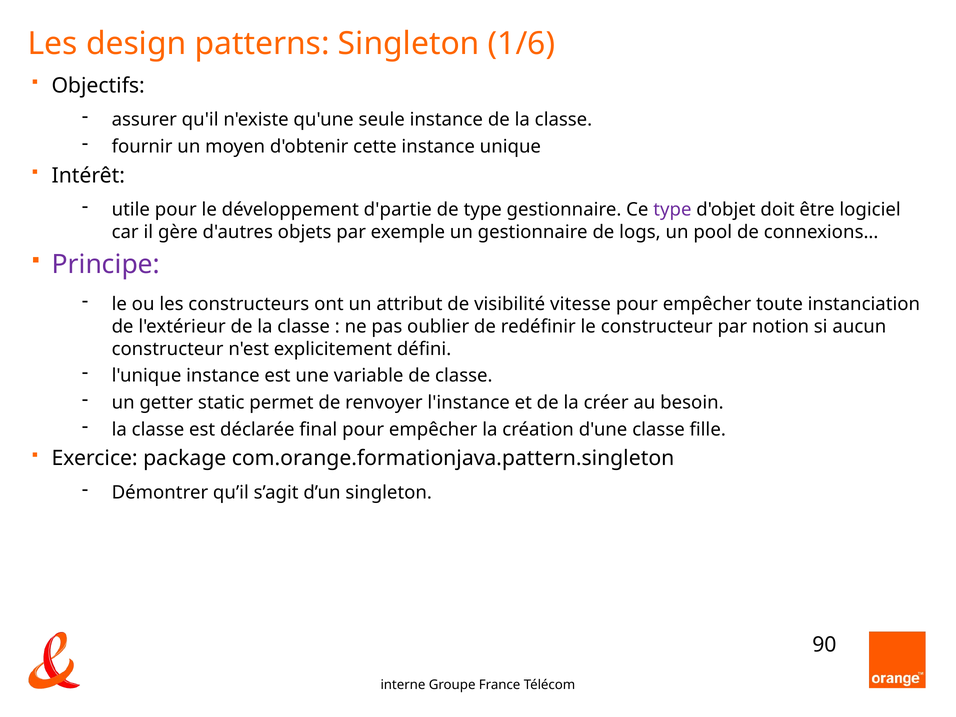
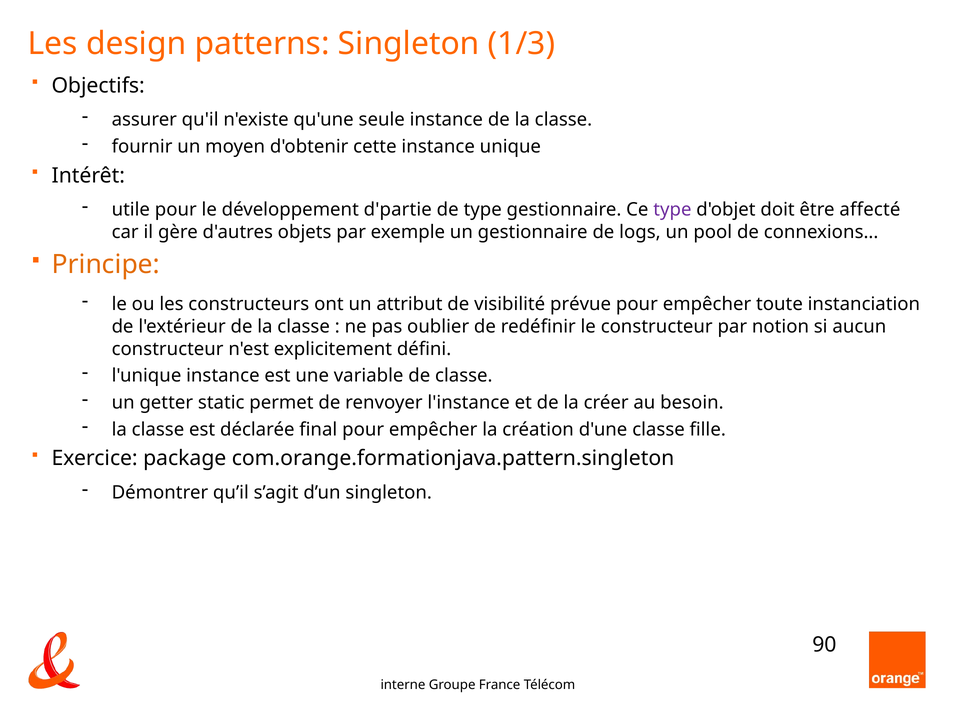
1/6: 1/6 -> 1/3 (522, 44)
logiciel: logiciel -> affecté (870, 210)
Principe colour: purple -> orange (106, 264)
vitesse: vitesse -> prévue (581, 304)
